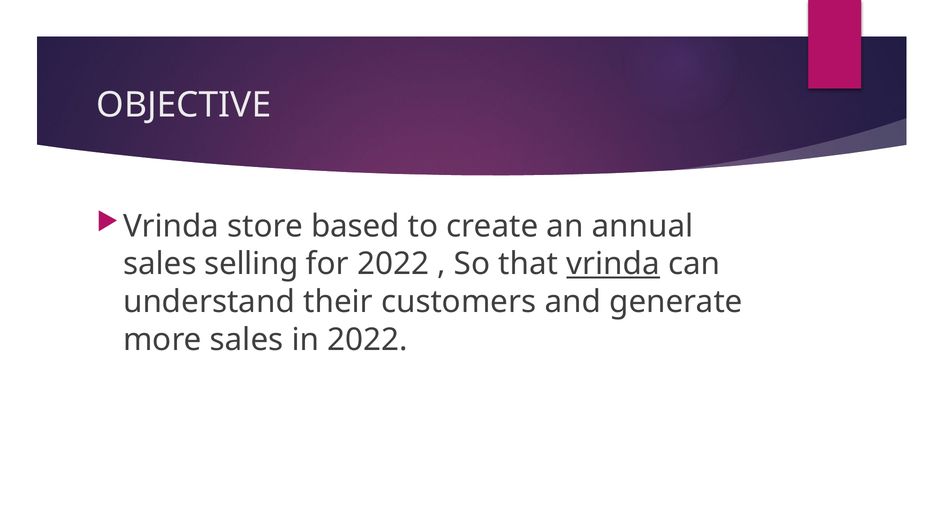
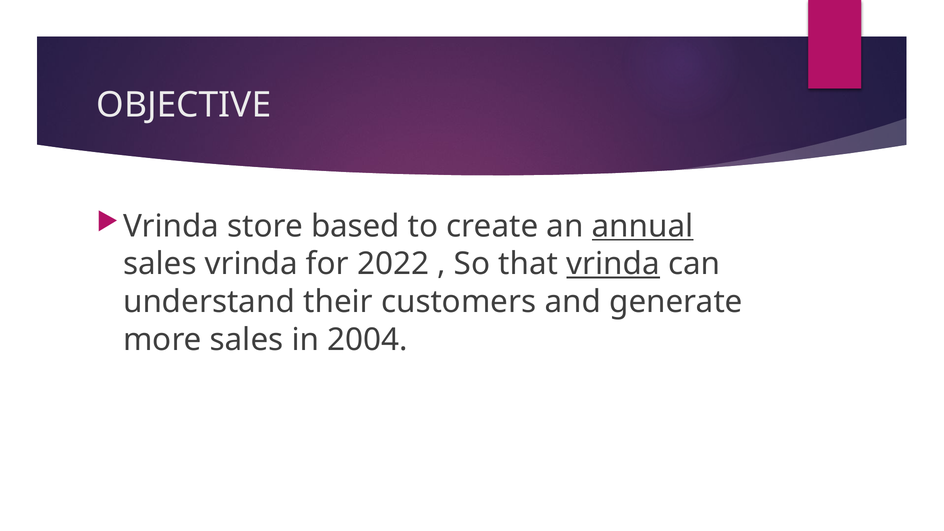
annual underline: none -> present (643, 226)
sales selling: selling -> vrinda (251, 264)
in 2022: 2022 -> 2004 (368, 340)
